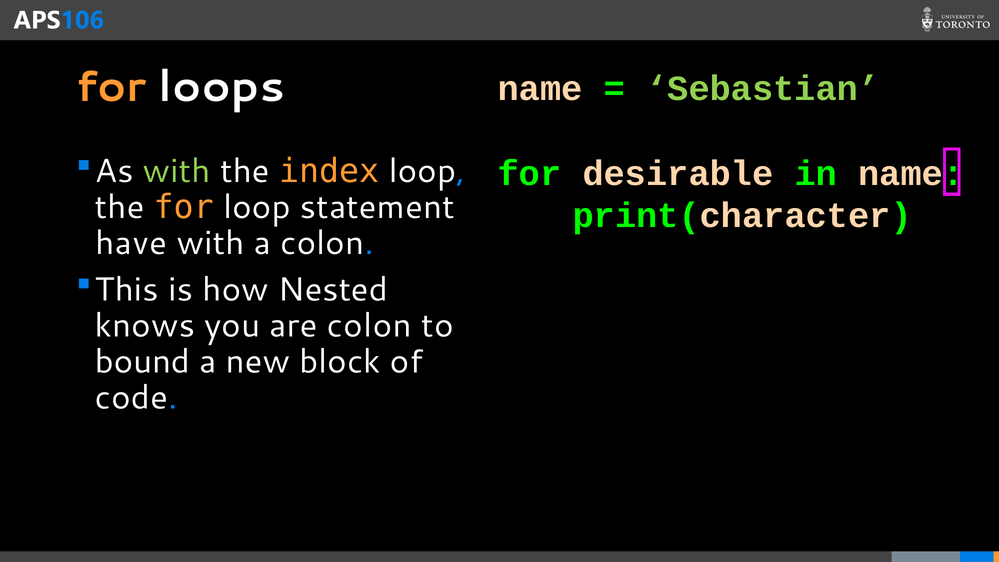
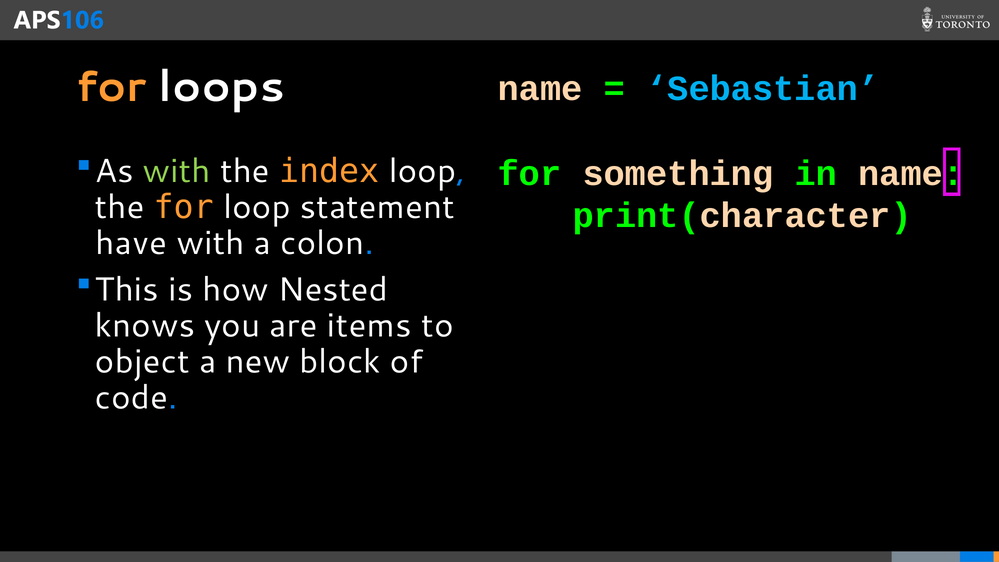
Sebastian colour: light green -> light blue (763, 88)
desirable: desirable -> something (678, 173)
are colon: colon -> items (369, 325)
bound: bound -> object (142, 361)
